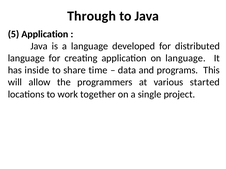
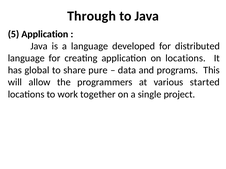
on language: language -> locations (185, 58)
inside: inside -> global (37, 70)
time: time -> pure (98, 70)
